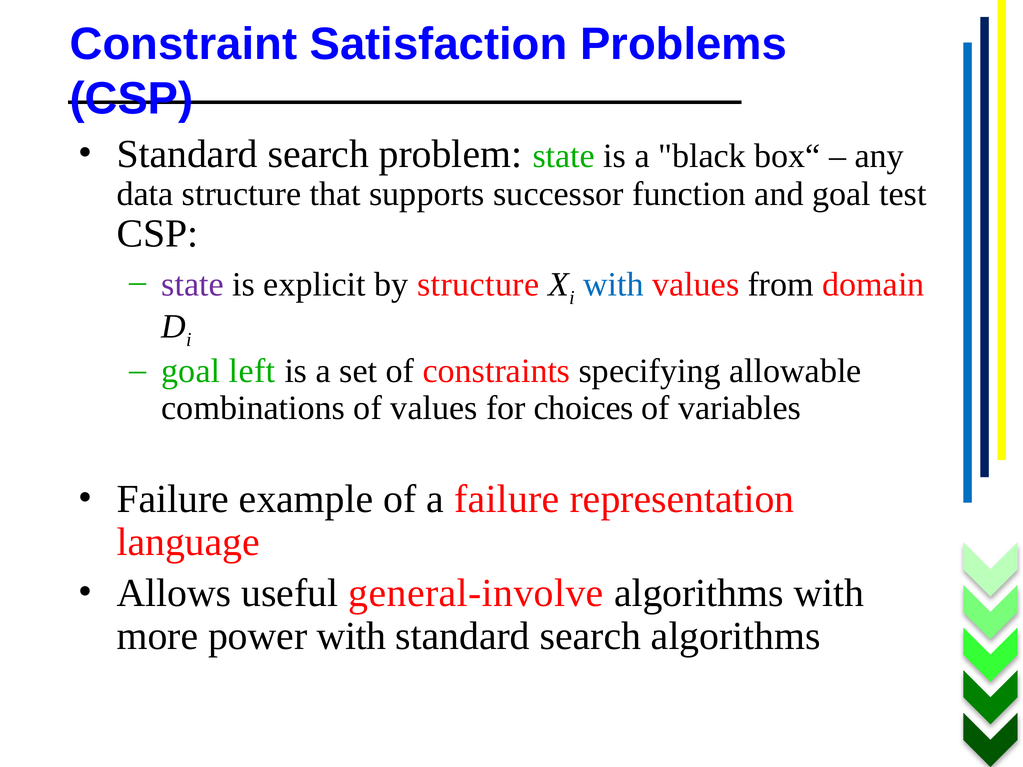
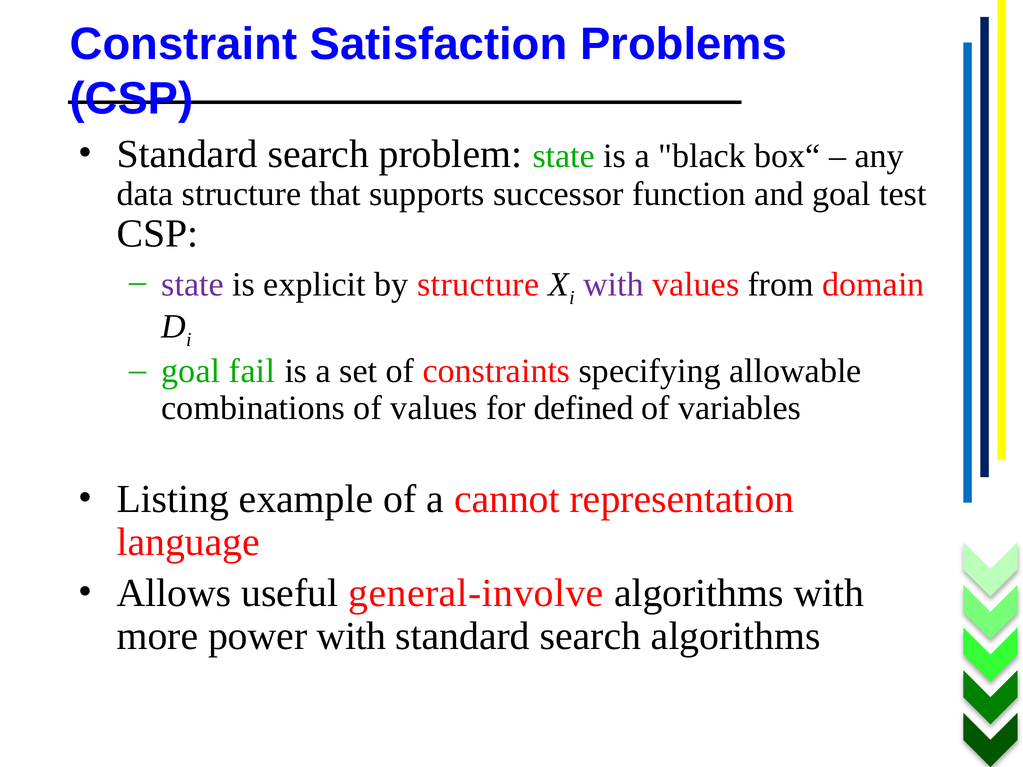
with colour: blue -> purple (613, 285)
left: left -> fail (252, 371)
choices: choices -> defined (584, 408)
Failure: Failure -> Listing (173, 499)
a failure: failure -> cannot (507, 499)
